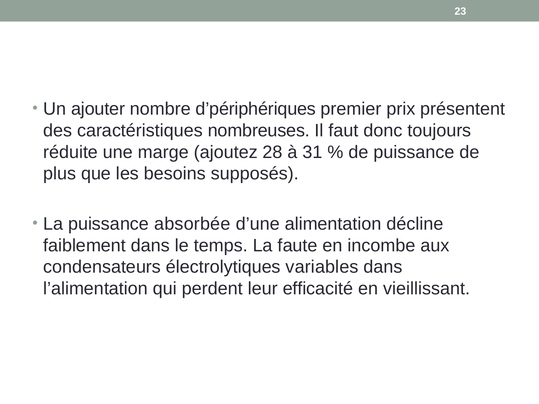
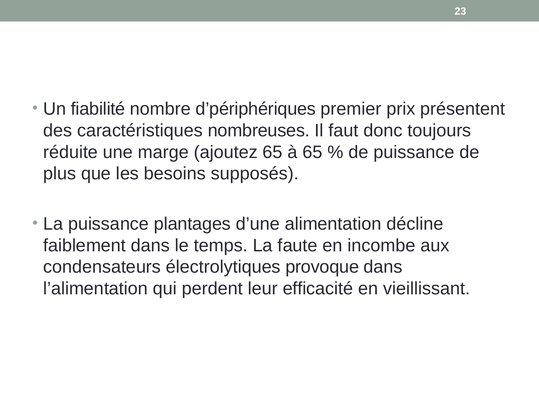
ajouter: ajouter -> fiabilité (98, 109)
ajoutez 28: 28 -> 65 (273, 152)
à 31: 31 -> 65 (313, 152)
absorbée: absorbée -> plantages (192, 224)
variables: variables -> provoque (322, 267)
